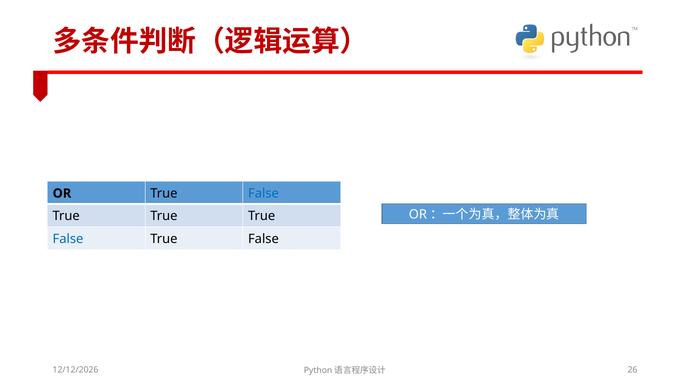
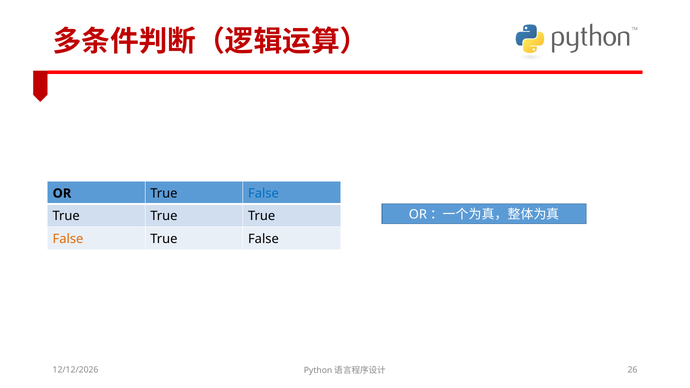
False colour: blue -> orange (68, 239)
